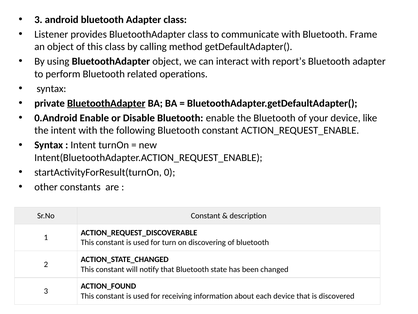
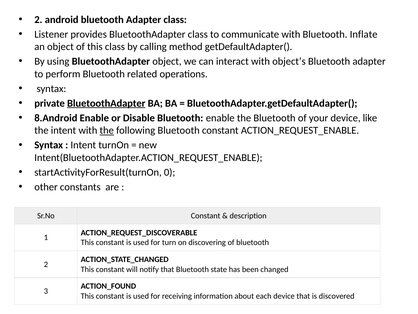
3: 3 -> 2 (38, 20)
Frame: Frame -> Inflate (364, 34)
report’s: report’s -> object’s (289, 61)
0.Android: 0.Android -> 8.Android (56, 118)
the underline: none -> present (107, 130)
